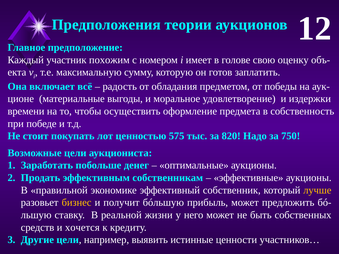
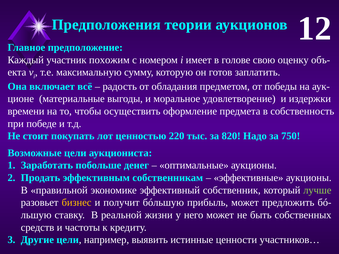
575: 575 -> 220 (177, 136)
лучше colour: yellow -> light green (317, 190)
хочется: хочется -> частоты (82, 228)
